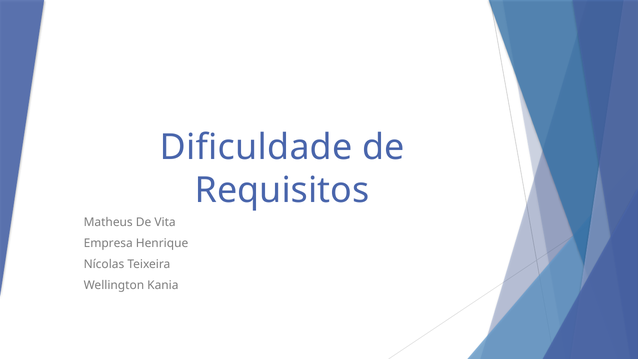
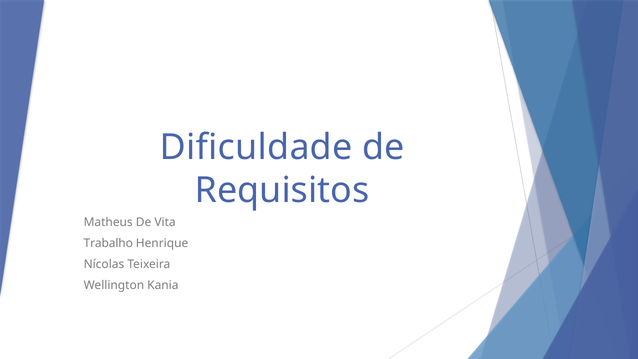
Empresa: Empresa -> Trabalho (108, 243)
